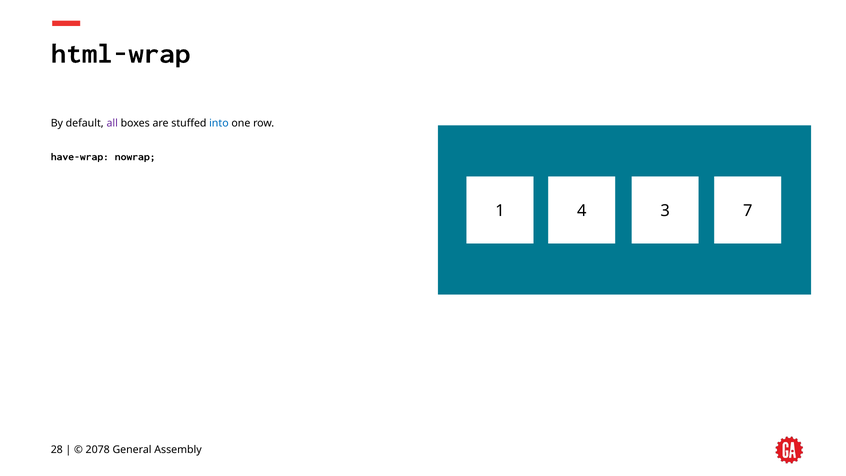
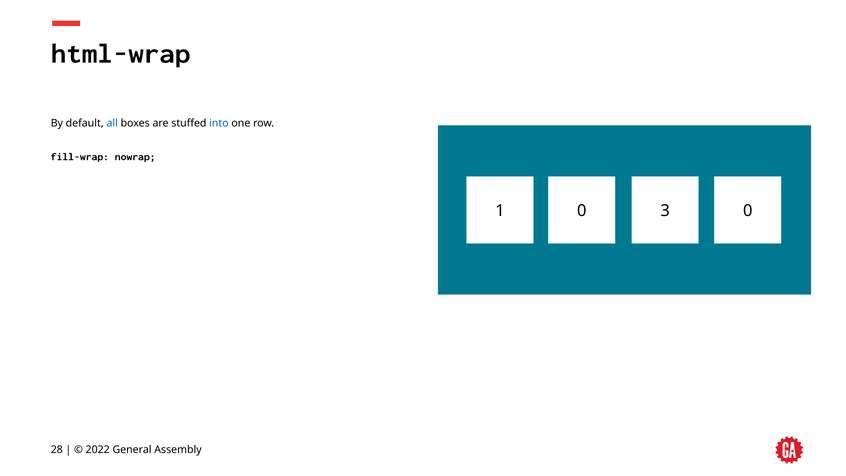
all colour: purple -> blue (112, 123)
have-wrap: have-wrap -> fill-wrap (80, 157)
1 4: 4 -> 0 (582, 211)
3 7: 7 -> 0 (748, 211)
2078: 2078 -> 2022 (98, 449)
